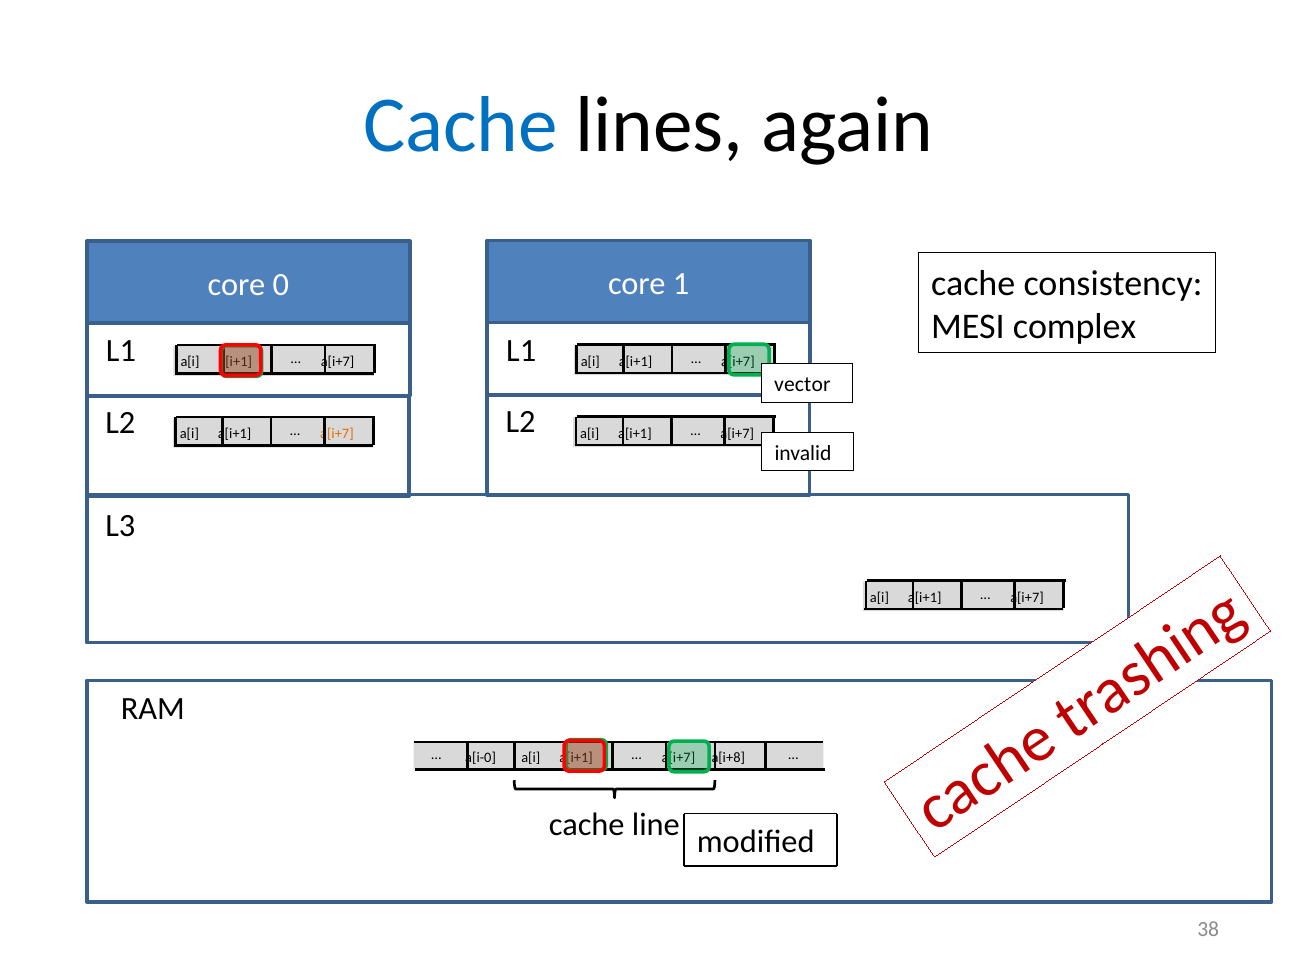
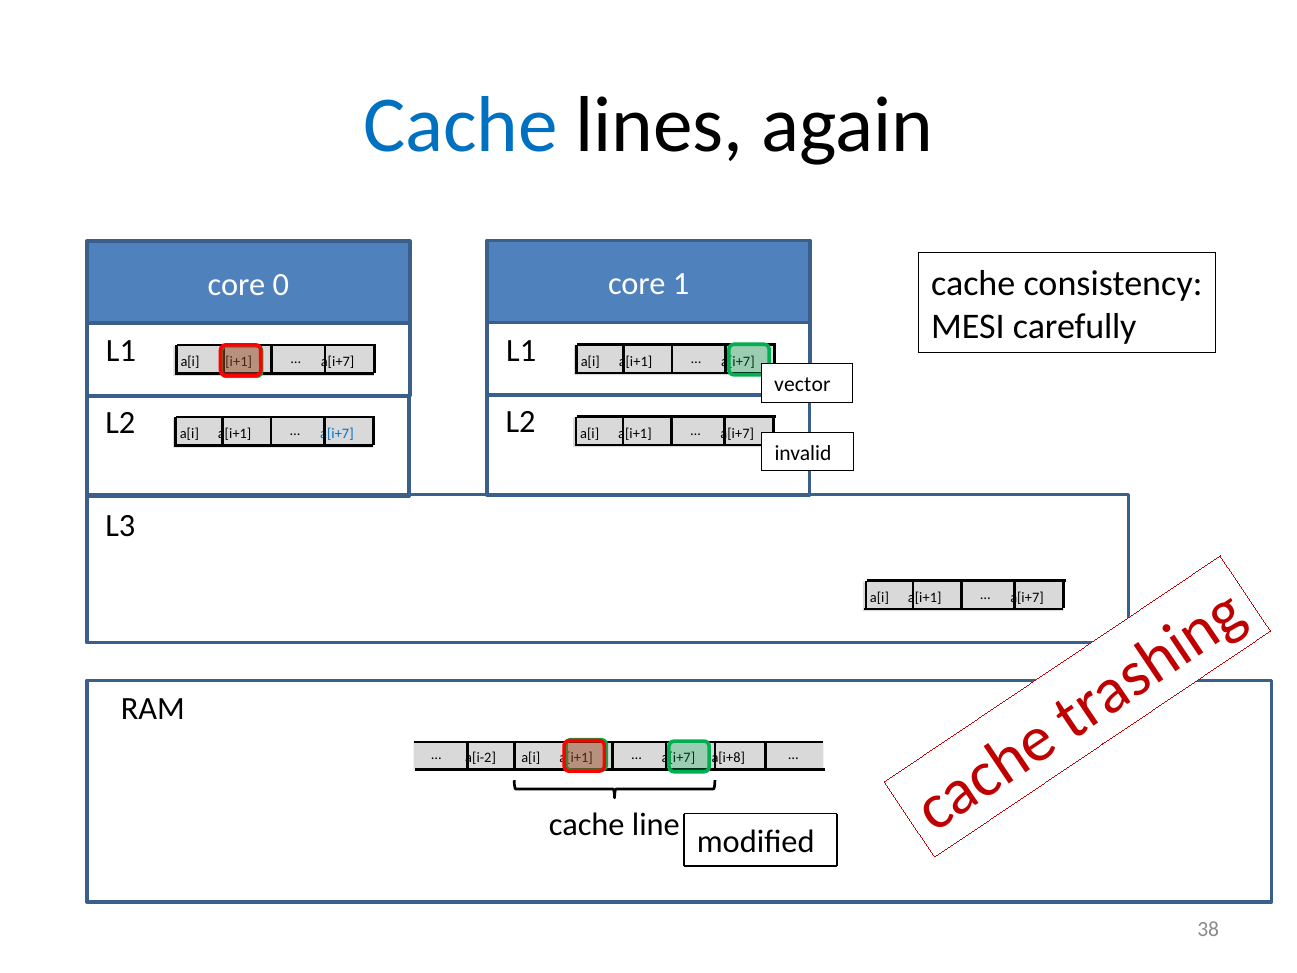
complex: complex -> carefully (1075, 327)
a[i+7 colour: orange -> blue (337, 434)
a[i-0: a[i-0 -> a[i-2 (481, 758)
